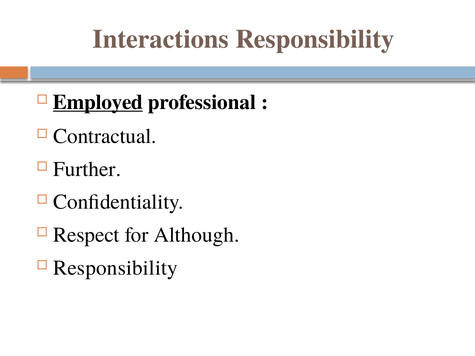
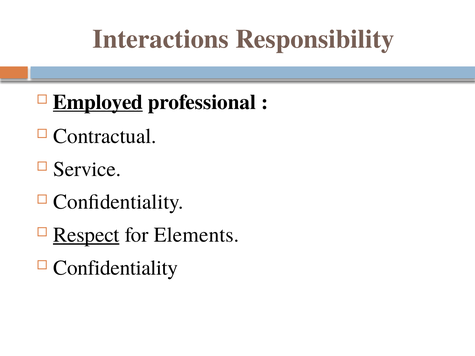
Further: Further -> Service (87, 169)
Respect underline: none -> present (86, 235)
Although: Although -> Elements (196, 235)
Responsibility: Responsibility -> Confidentiality (116, 268)
